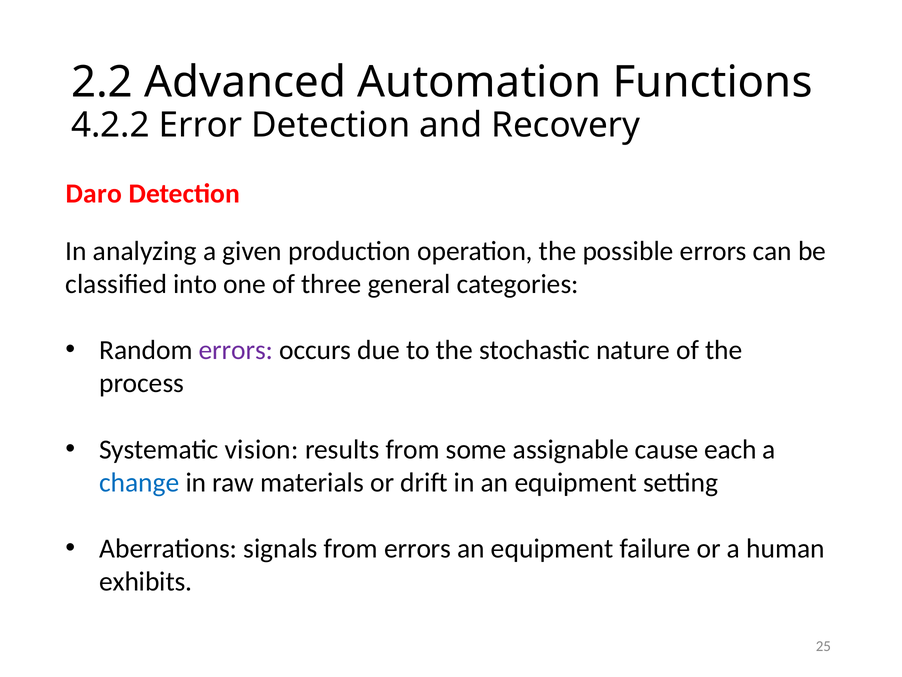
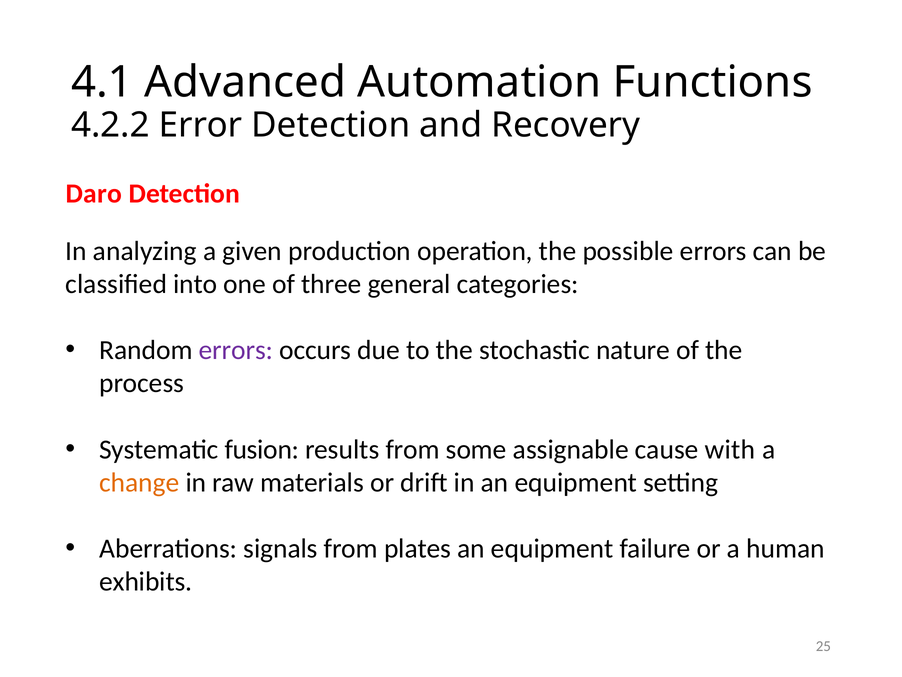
2.2: 2.2 -> 4.1 (102, 82)
vision: vision -> fusion (262, 449)
each: each -> with (730, 449)
change colour: blue -> orange (139, 482)
from errors: errors -> plates (418, 548)
